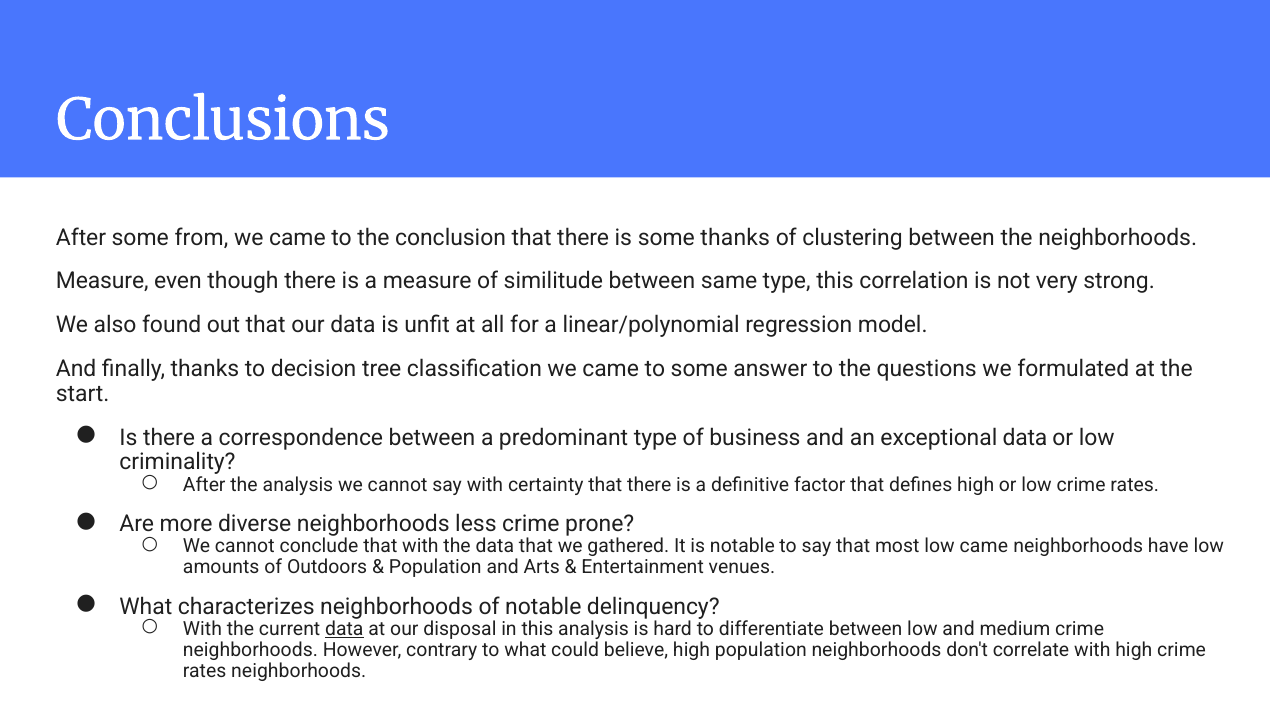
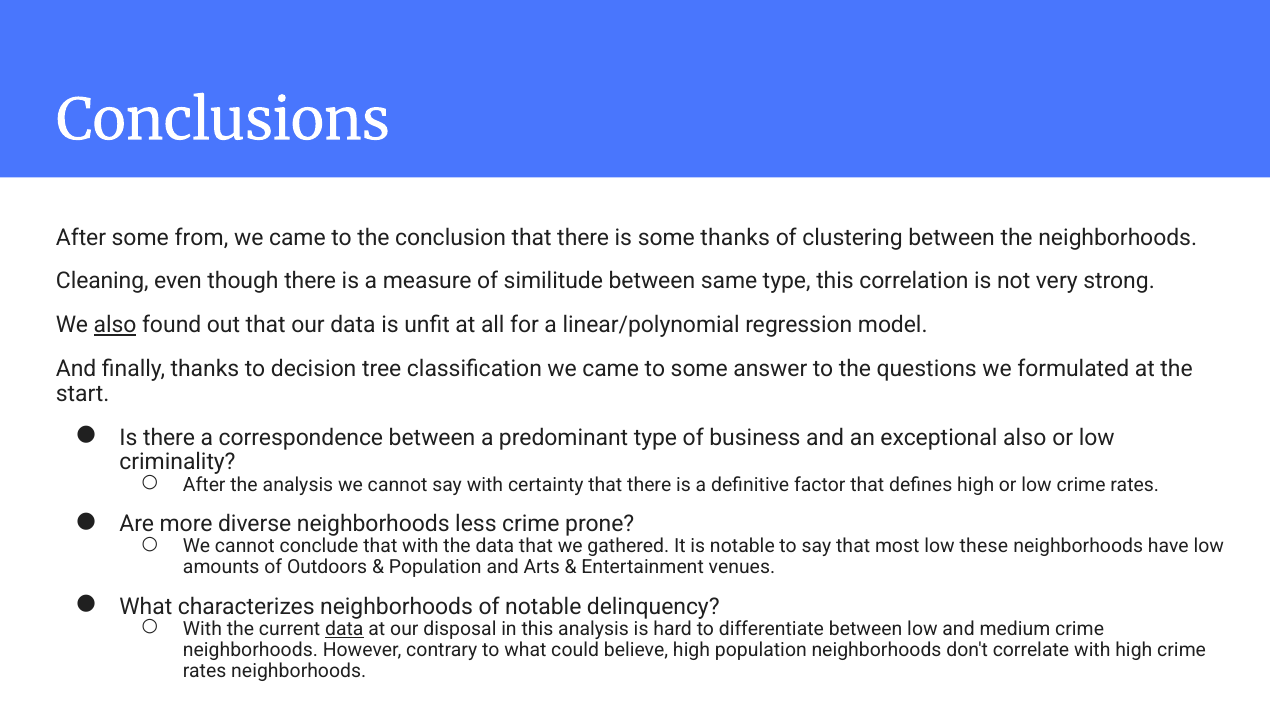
Measure: Measure -> Cleaning (102, 281)
also underline: none -> present (115, 325)
exceptional data: data -> also (1025, 437)
low came: came -> these (984, 546)
